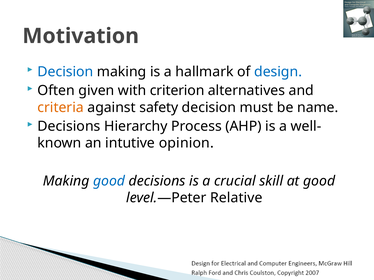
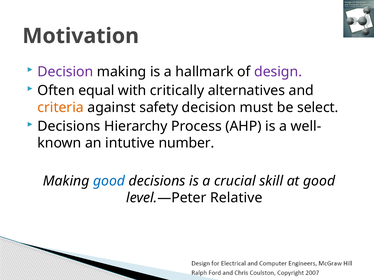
Decision colour: blue -> purple (65, 72)
design colour: blue -> purple (278, 72)
given: given -> equal (96, 91)
criterion: criterion -> critically (177, 91)
name: name -> select (318, 108)
opinion: opinion -> number (186, 143)
